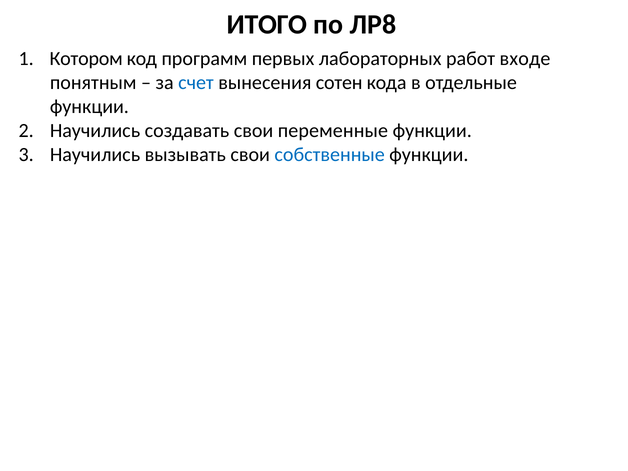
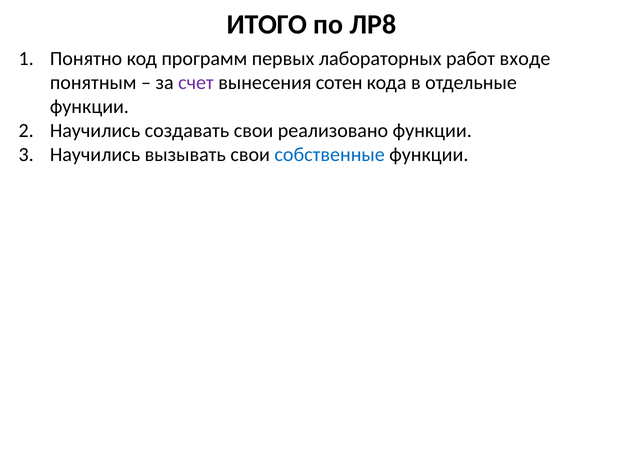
Котором: Котором -> Понятно (86, 58)
счет colour: blue -> purple (196, 82)
переменные: переменные -> реализовано (333, 131)
